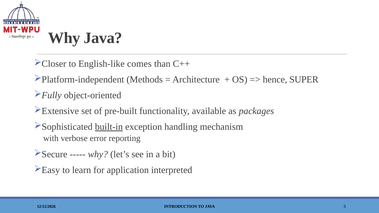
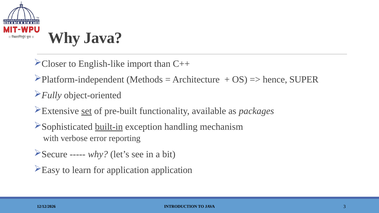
comes: comes -> import (139, 64)
set underline: none -> present (87, 111)
application interpreted: interpreted -> application (172, 170)
